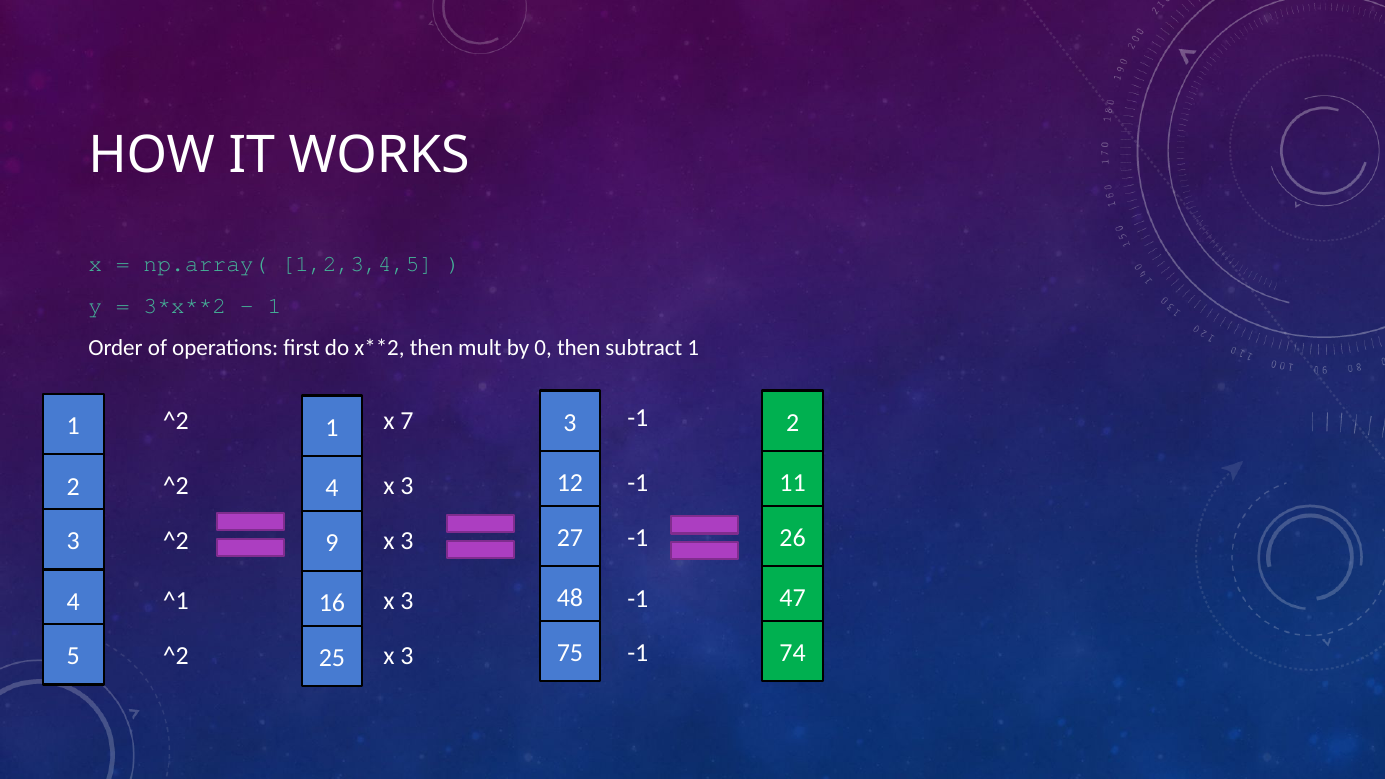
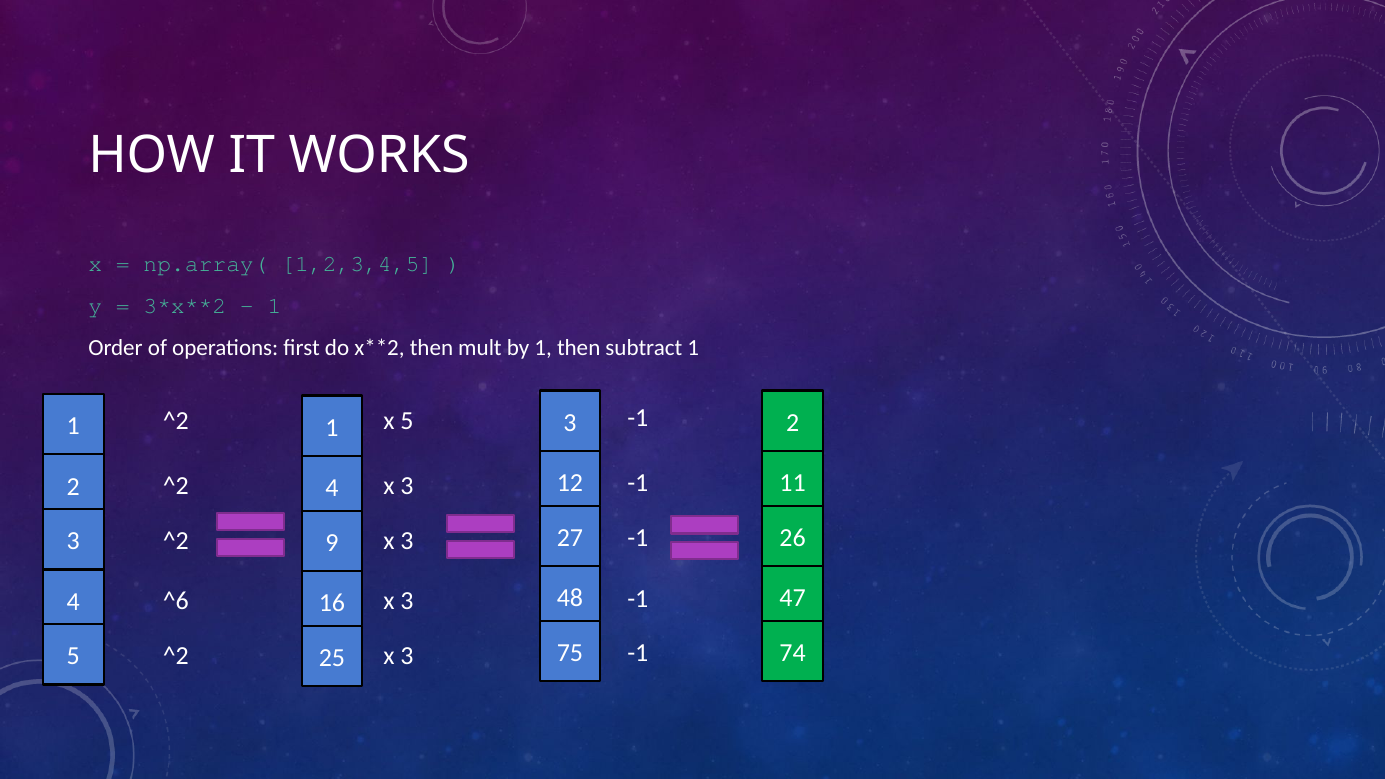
by 0: 0 -> 1 (543, 348)
x 7: 7 -> 5 (407, 421)
^1: ^1 -> ^6 (176, 601)
